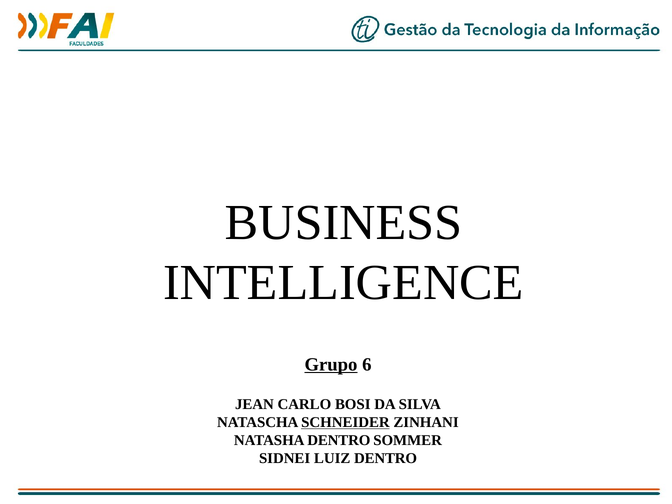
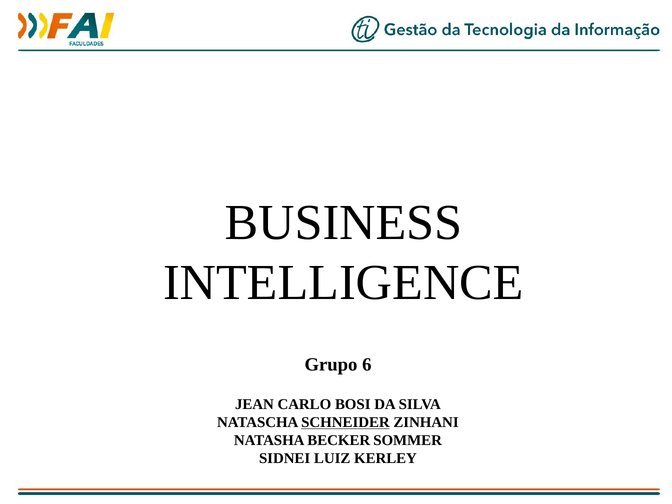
Grupo underline: present -> none (331, 364)
NATASHA DENTRO: DENTRO -> BECKER (339, 440)
LUIZ DENTRO: DENTRO -> KERLEY (385, 458)
